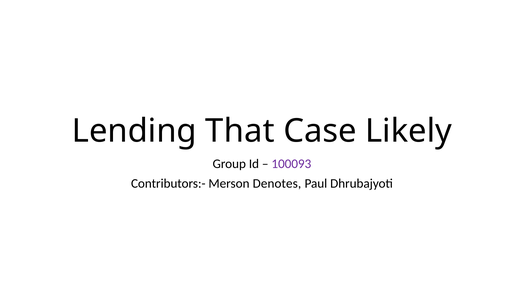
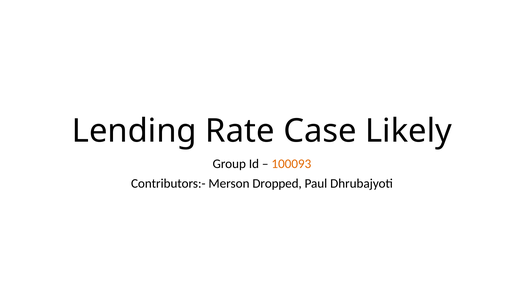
That: That -> Rate (240, 131)
100093 colour: purple -> orange (291, 164)
Denotes: Denotes -> Dropped (277, 183)
